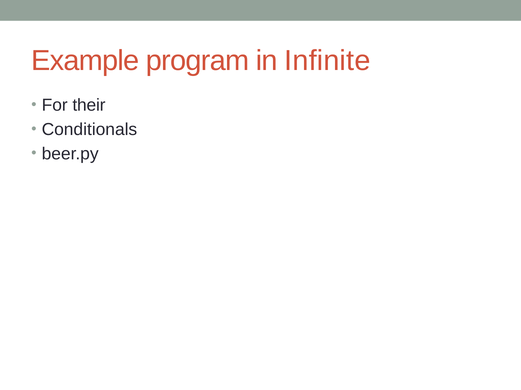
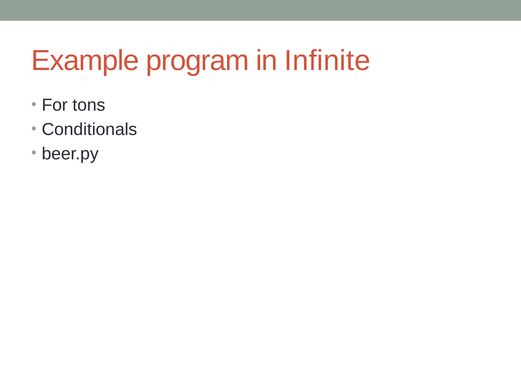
their: their -> tons (89, 105)
